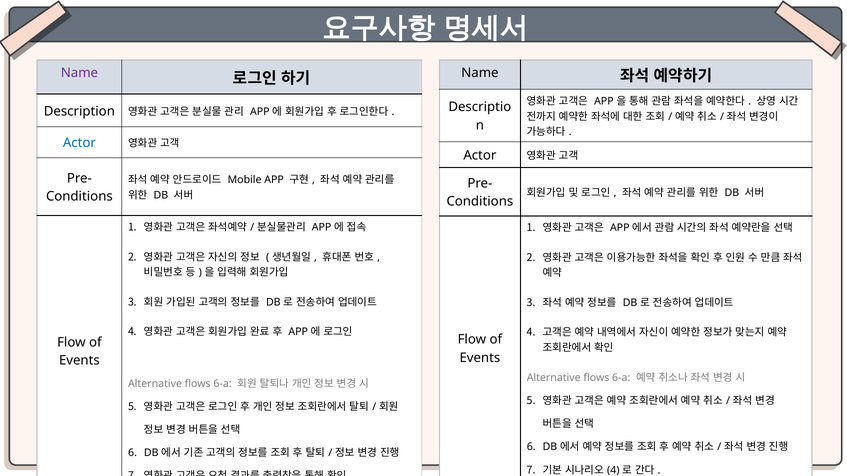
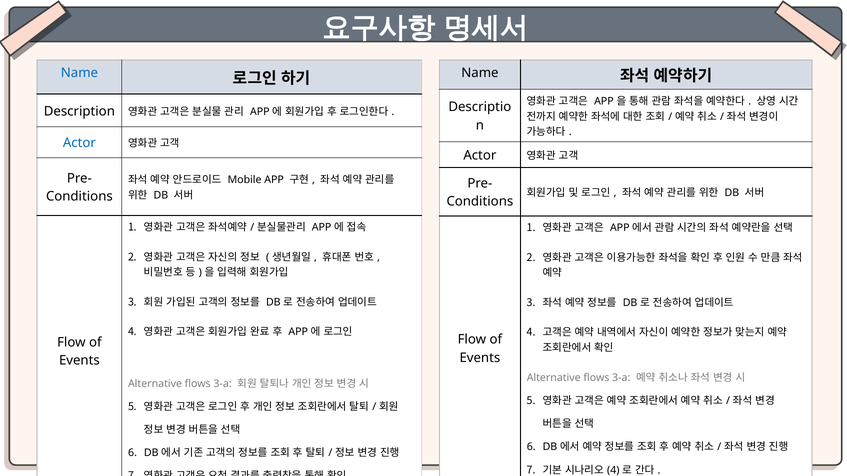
Name colour: purple -> blue (79, 73)
6-a: 6-a -> 3-a (621, 378)
6-a: 6-a -> 3-a (223, 384)
